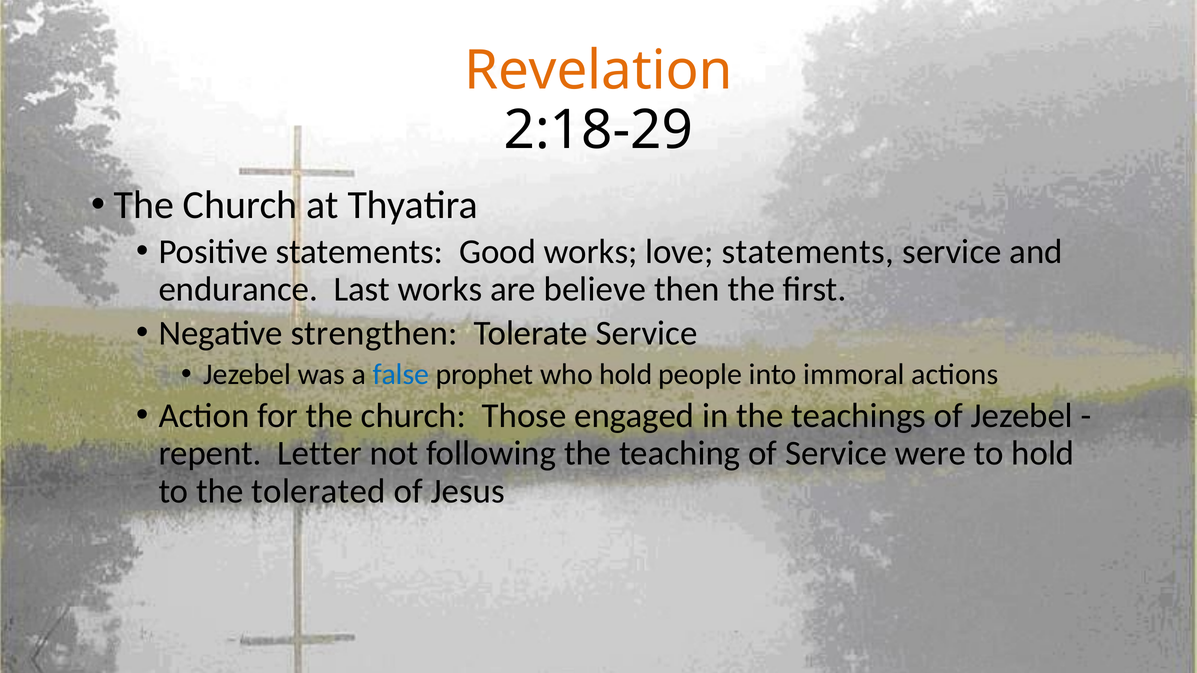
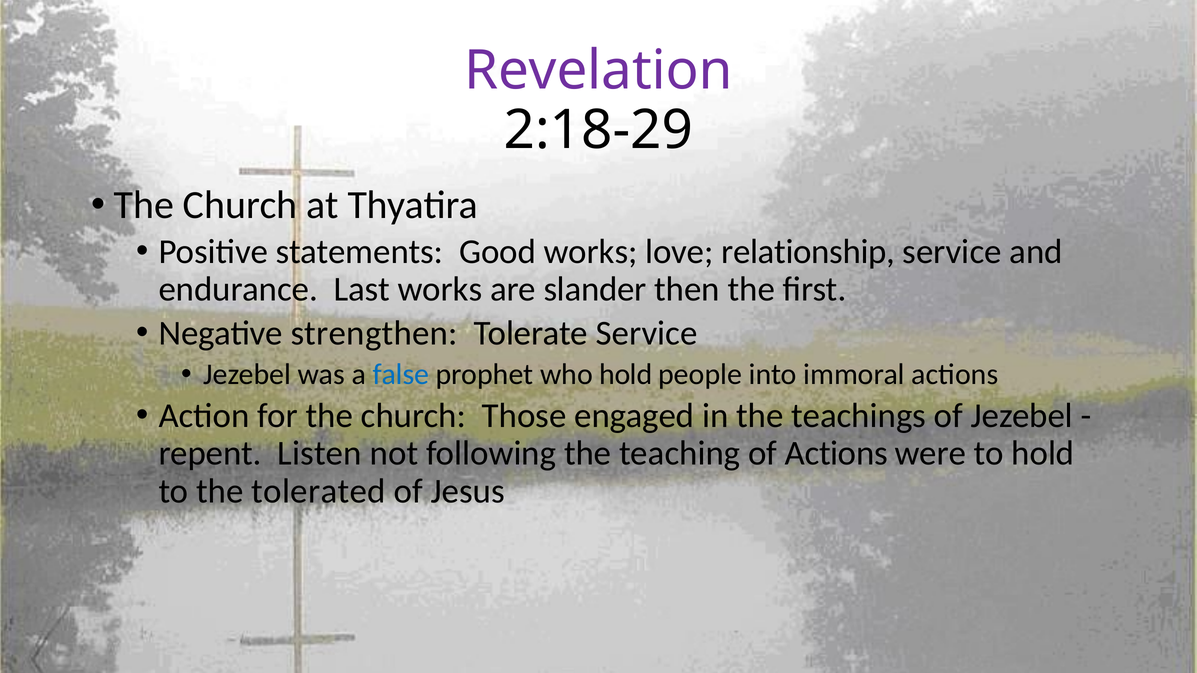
Revelation colour: orange -> purple (598, 71)
love statements: statements -> relationship (808, 252)
believe: believe -> slander (595, 289)
Letter: Letter -> Listen (320, 454)
of Service: Service -> Actions (836, 454)
